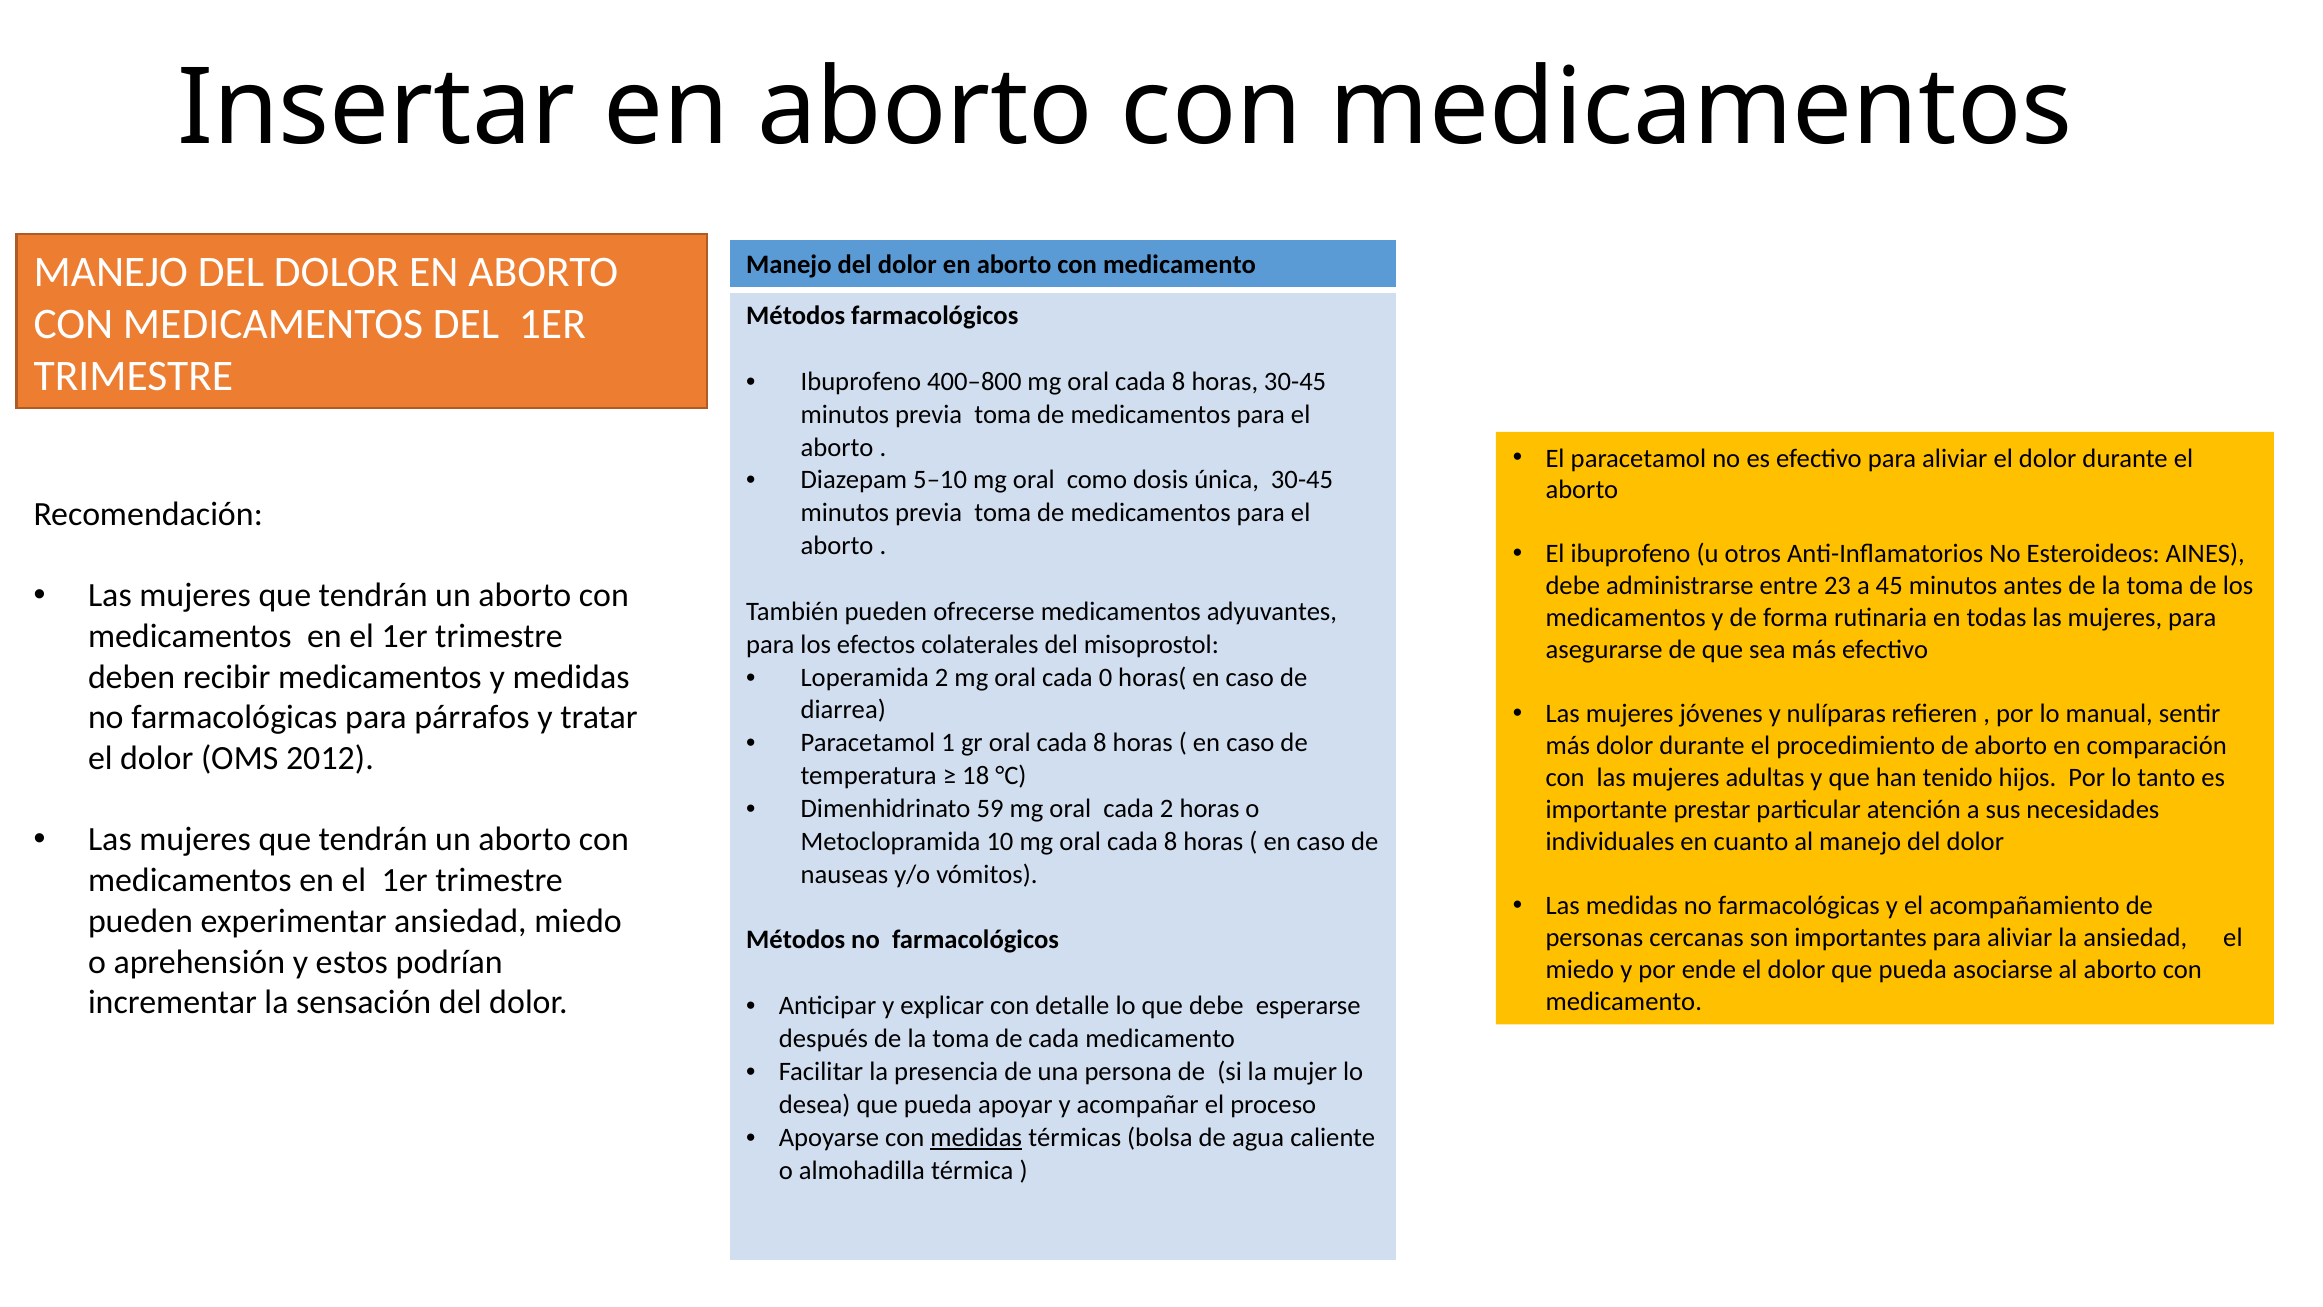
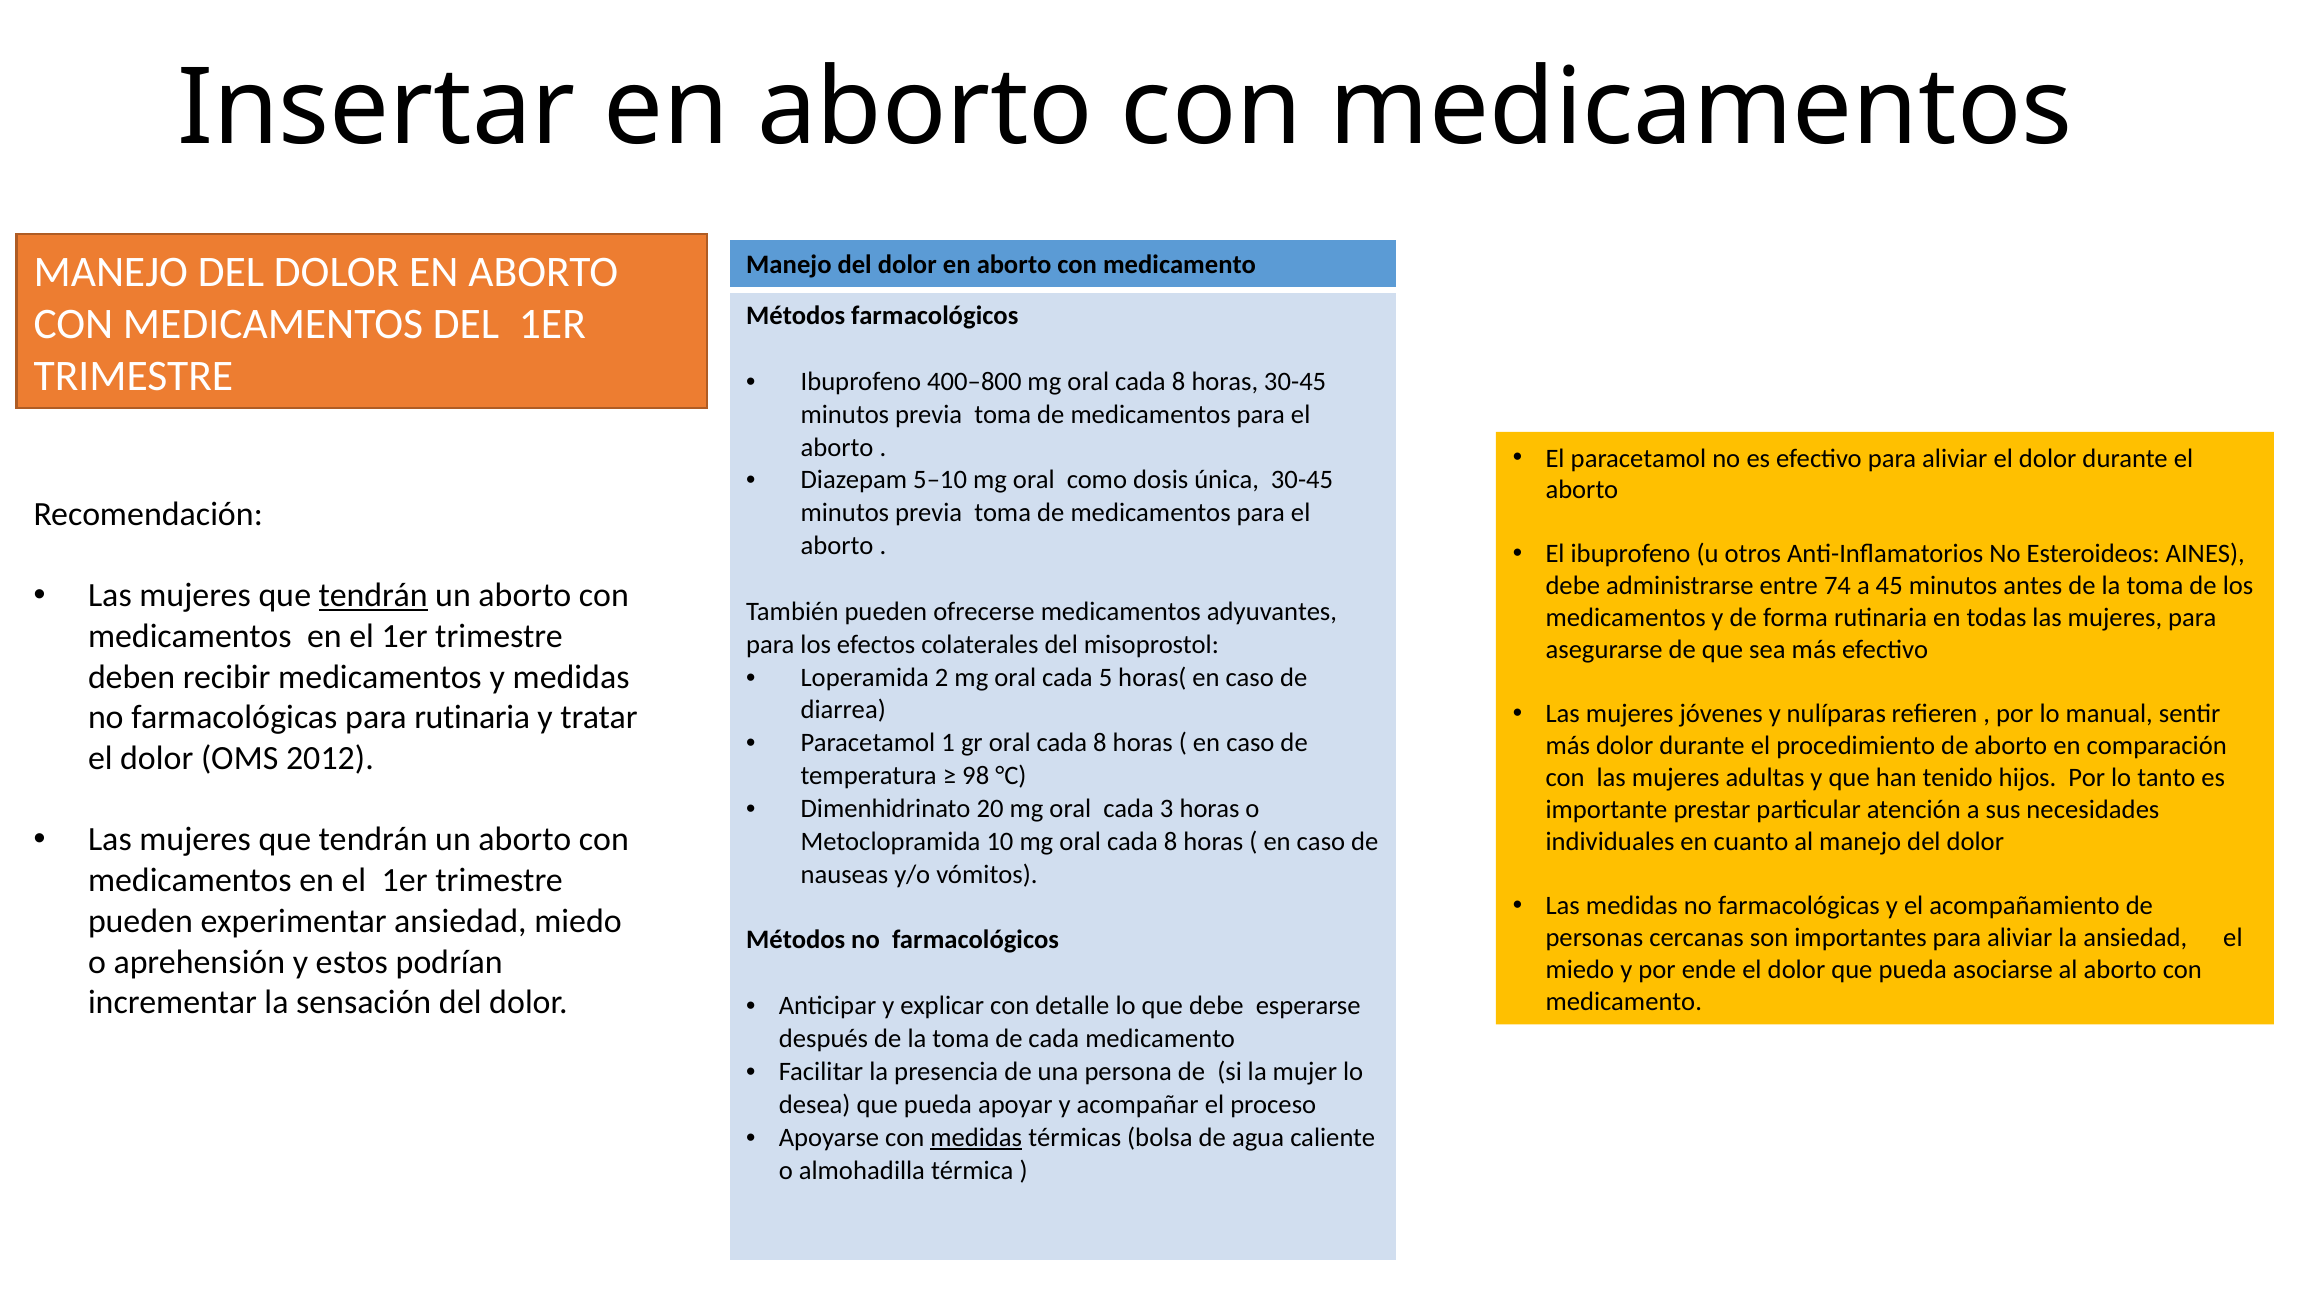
23: 23 -> 74 (1837, 586)
tendrán underline: none -> present (373, 596)
0: 0 -> 5 (1105, 677)
para párrafos: párrafos -> rutinaria (472, 718)
18: 18 -> 98 (976, 776)
59: 59 -> 20 (990, 809)
cada 2: 2 -> 3 (1167, 809)
